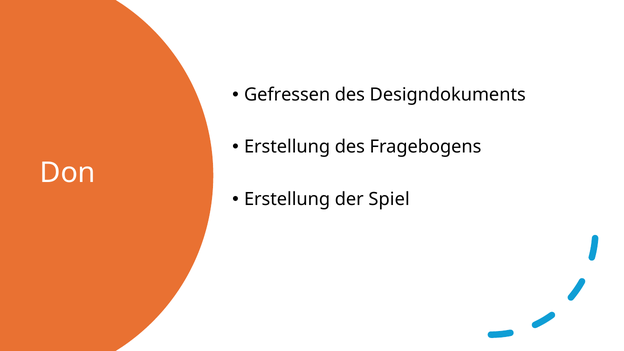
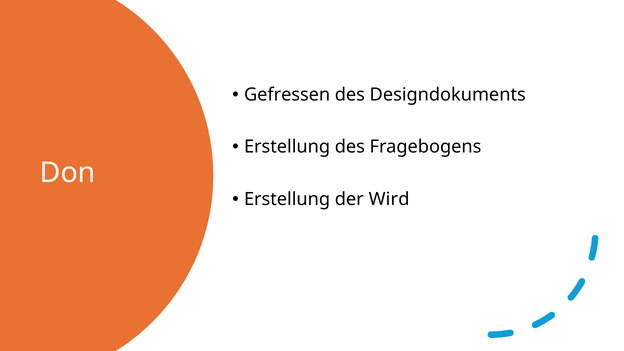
Spiel: Spiel -> Wird (389, 199)
